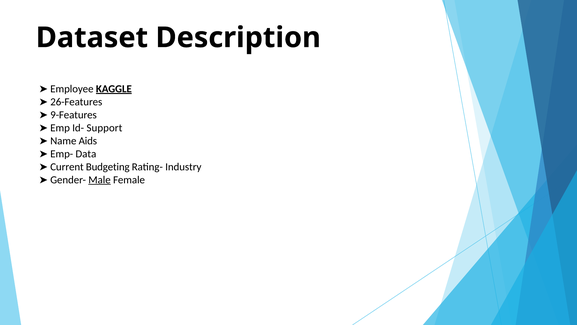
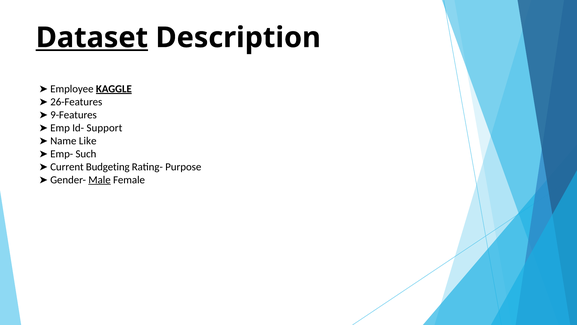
Dataset underline: none -> present (92, 38)
Aids: Aids -> Like (88, 141)
Data: Data -> Such (86, 154)
Industry: Industry -> Purpose (183, 167)
